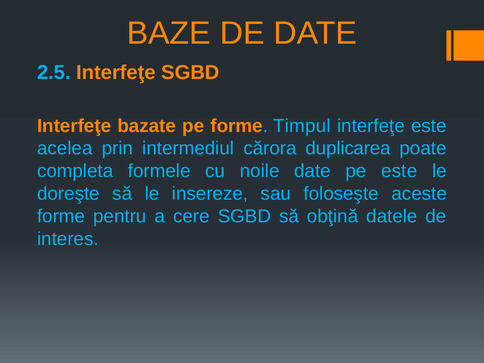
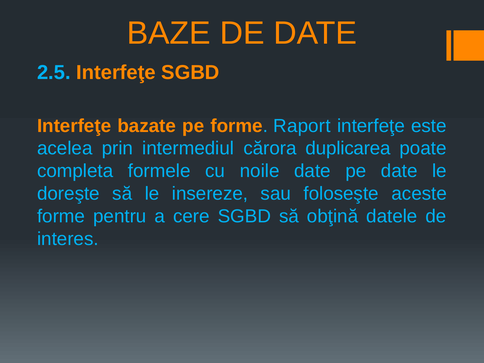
Timpul: Timpul -> Raport (302, 126)
pe este: este -> date (399, 171)
